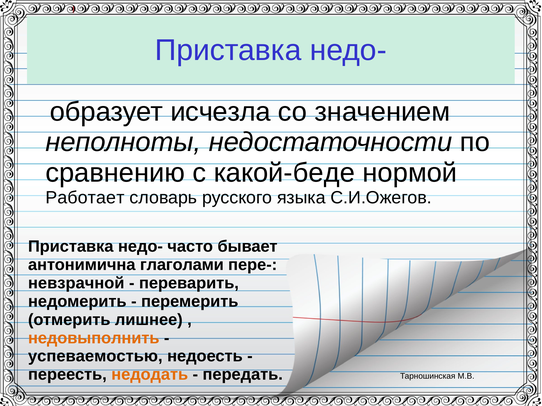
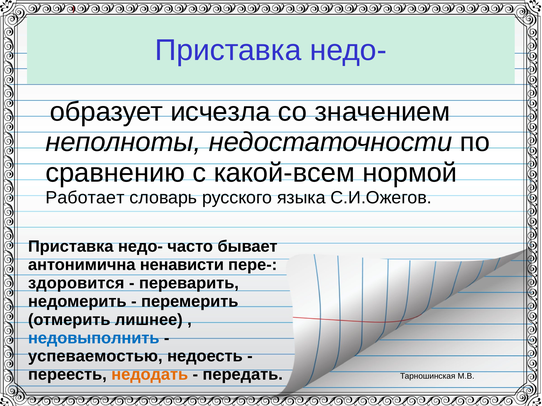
какой-беде: какой-беде -> какой-всем (284, 173)
глаголами: глаголами -> ненависти (182, 265)
невзрачной: невзрачной -> здоровится (76, 283)
недовыполнить colour: orange -> blue (94, 338)
